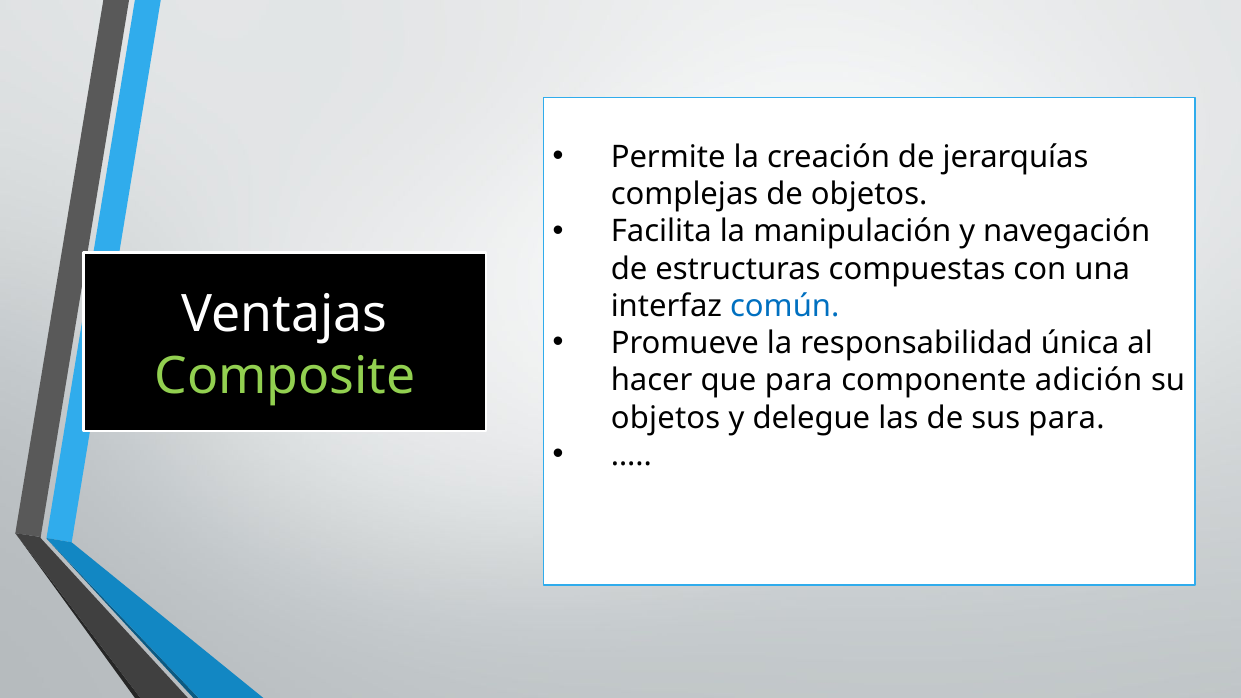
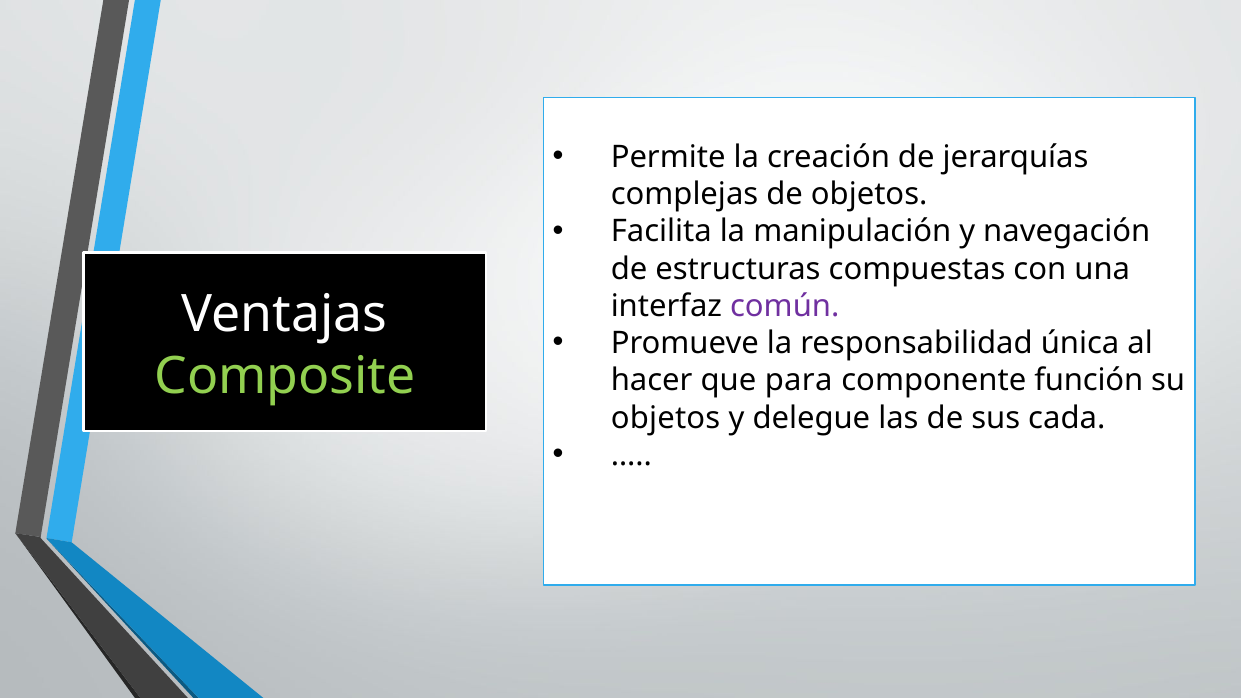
común colour: blue -> purple (785, 306)
adición: adición -> función (1089, 381)
sus para: para -> cada (1067, 418)
